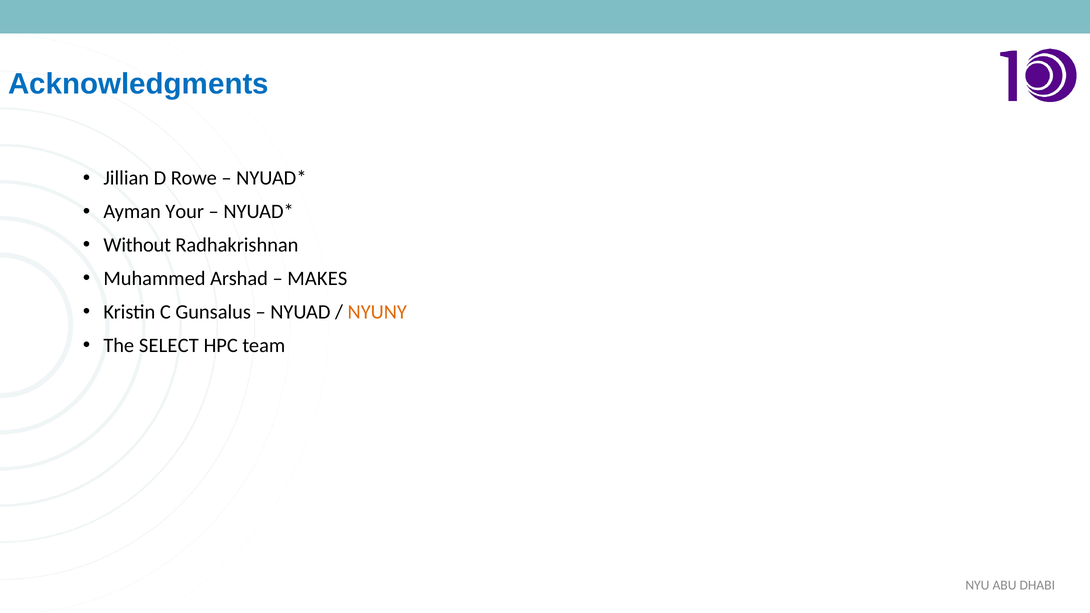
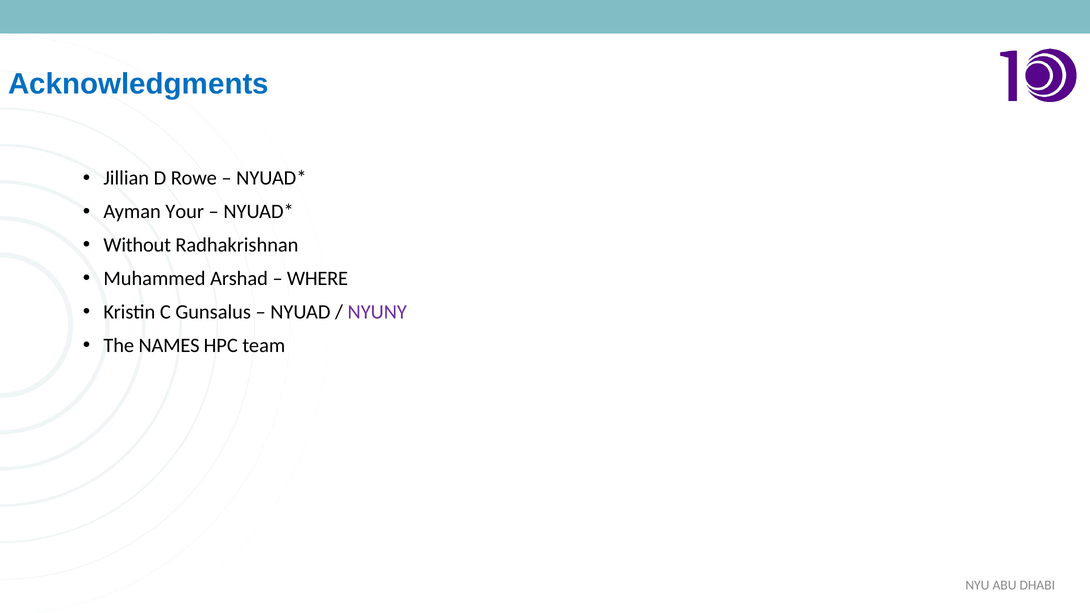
MAKES: MAKES -> WHERE (318, 278)
NYUNY colour: orange -> purple (377, 312)
SELECT: SELECT -> NAMES (169, 345)
